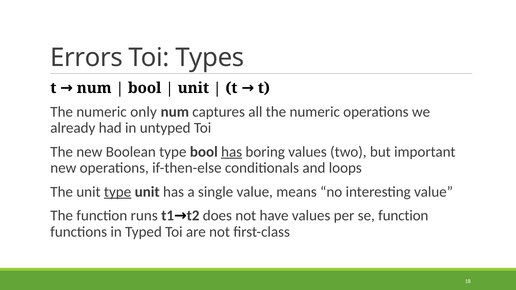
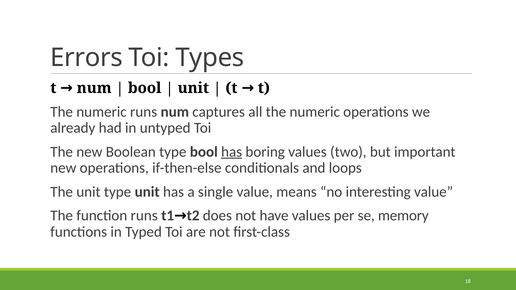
numeric only: only -> runs (144, 112)
type underline: present -> none (118, 192)
se function: function -> memory (403, 216)
